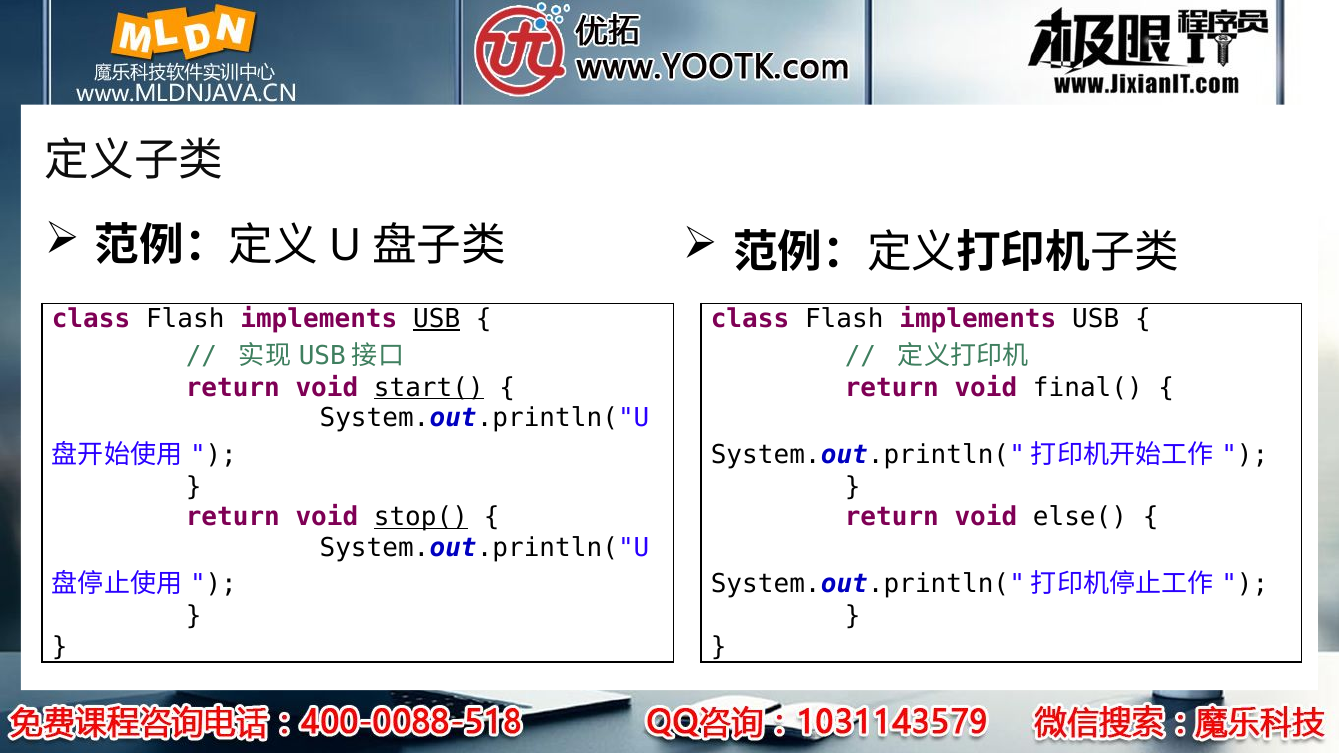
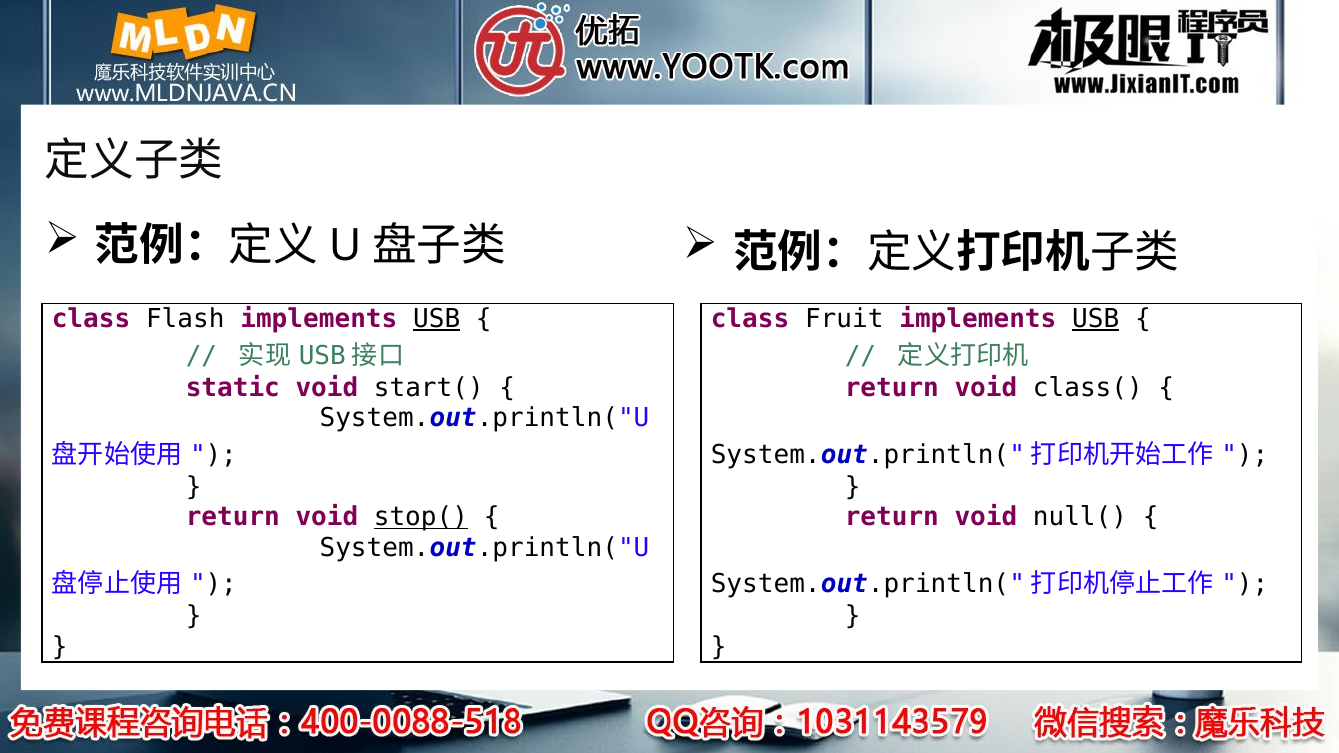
Flash: Flash -> Fruit (844, 319)
USB underline: none -> present (1096, 319)
return: return -> static (233, 388)
start( underline: present -> none (429, 388)
final(: final( -> class( (1088, 388)
else(: else( -> null( (1080, 517)
